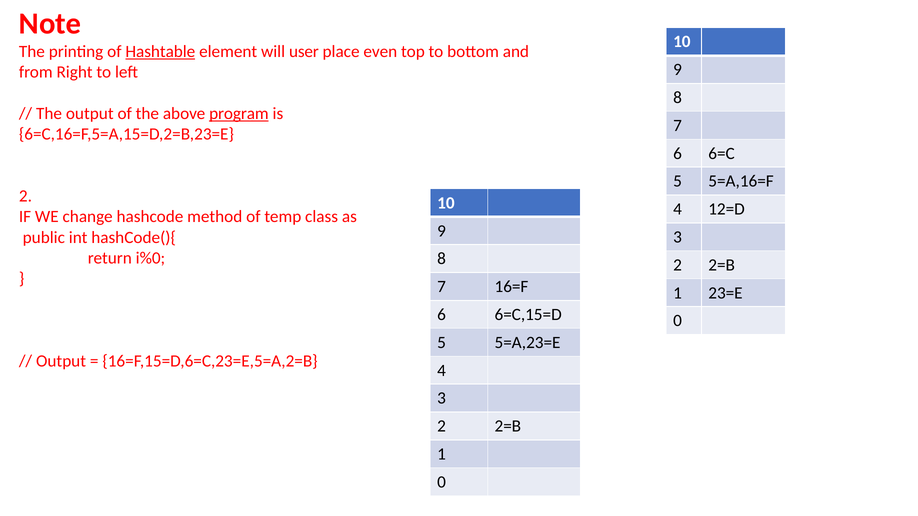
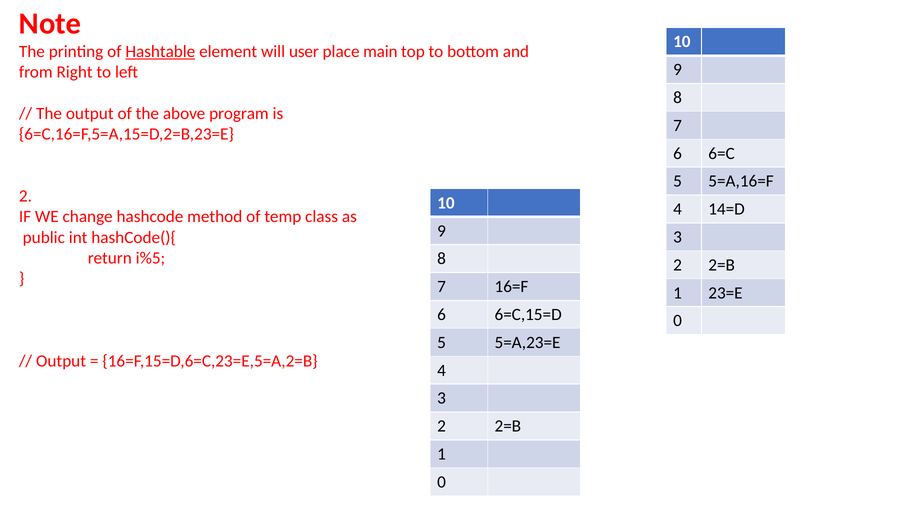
even: even -> main (380, 52)
program underline: present -> none (239, 114)
12=D: 12=D -> 14=D (727, 209)
i%0: i%0 -> i%5 (150, 258)
